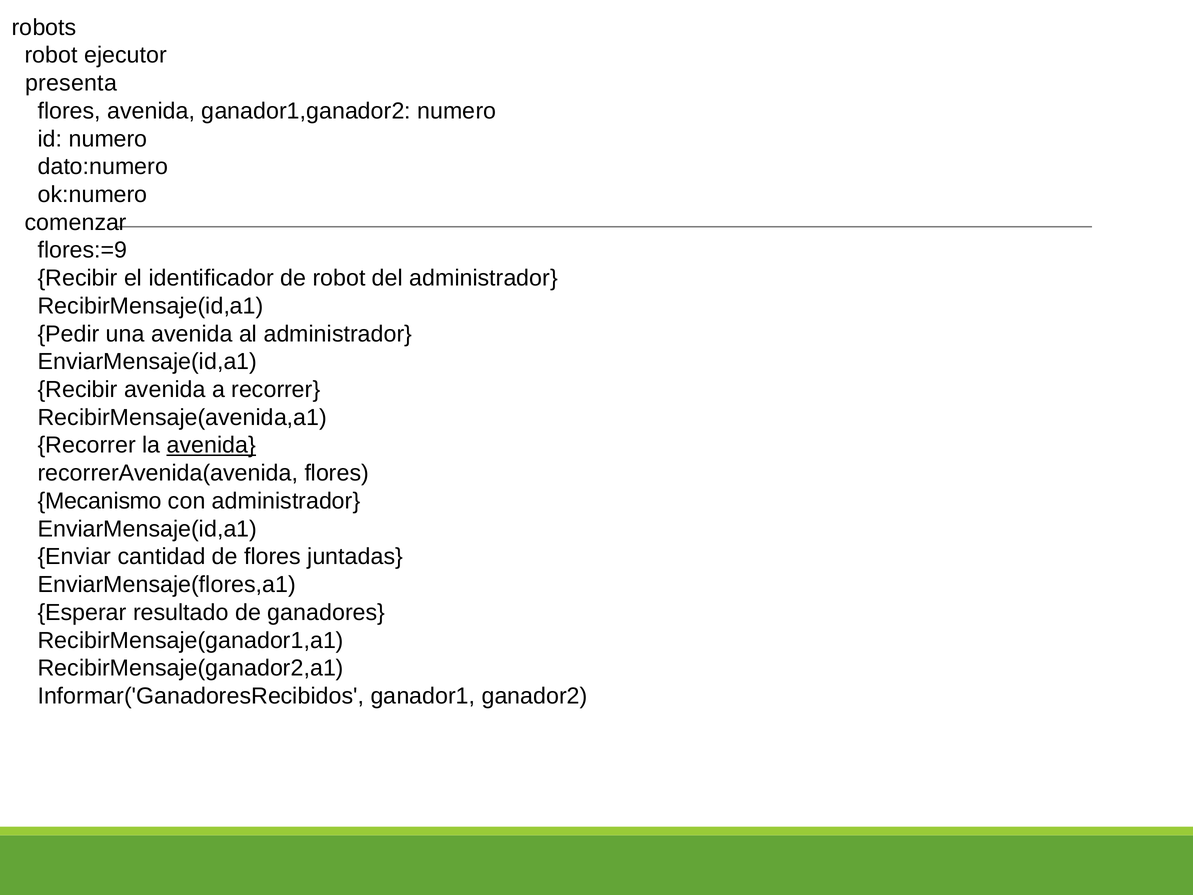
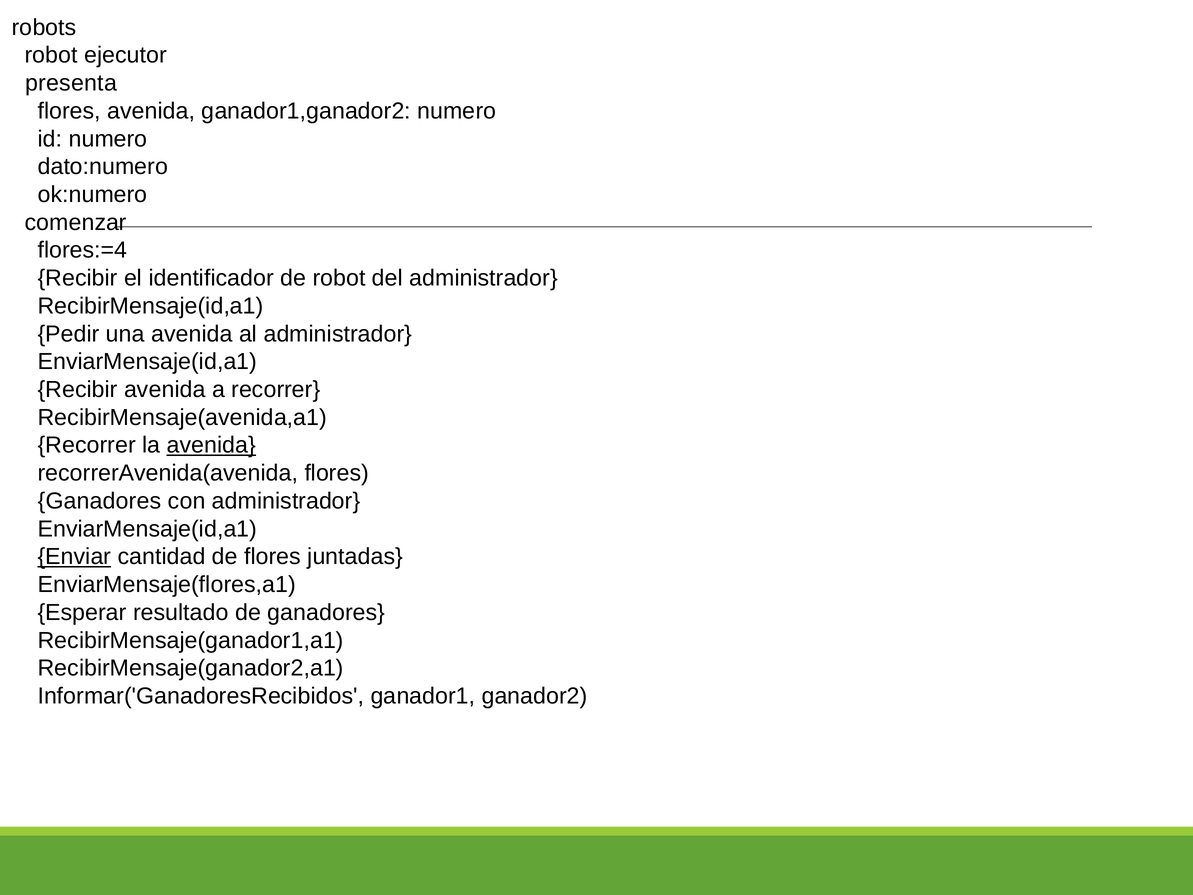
flores:=9: flores:=9 -> flores:=4 (82, 250)
Mecanismo: Mecanismo -> Ganadores (100, 501)
Enviar underline: none -> present (74, 557)
